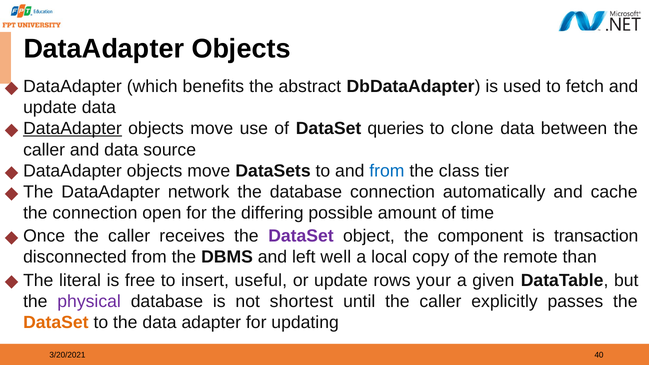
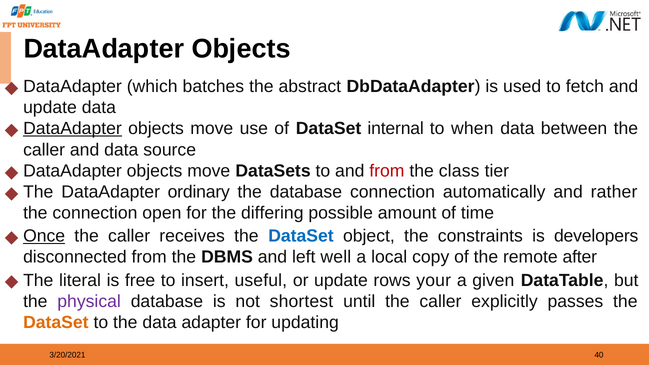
benefits: benefits -> batches (213, 86)
queries: queries -> internal (396, 129)
clone: clone -> when (472, 129)
from colour: blue -> red (387, 171)
network: network -> ordinary (199, 192)
cache: cache -> rather (614, 192)
Once underline: none -> present (44, 236)
DataSet colour: purple -> blue (301, 236)
component: component -> constraints (480, 236)
transaction: transaction -> developers (596, 236)
than: than -> after (580, 257)
